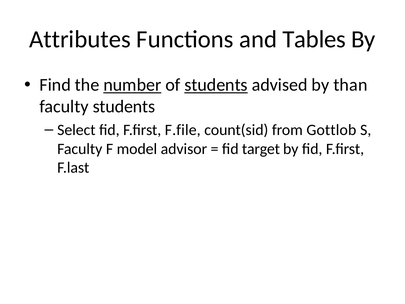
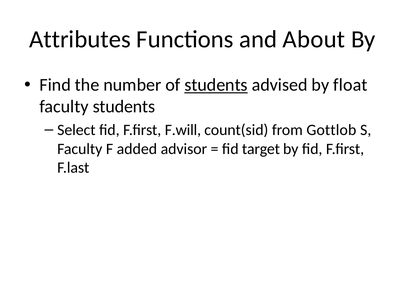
Tables: Tables -> About (314, 39)
number underline: present -> none (132, 85)
than: than -> float (350, 85)
F.file: F.file -> F.will (183, 130)
model: model -> added (137, 149)
